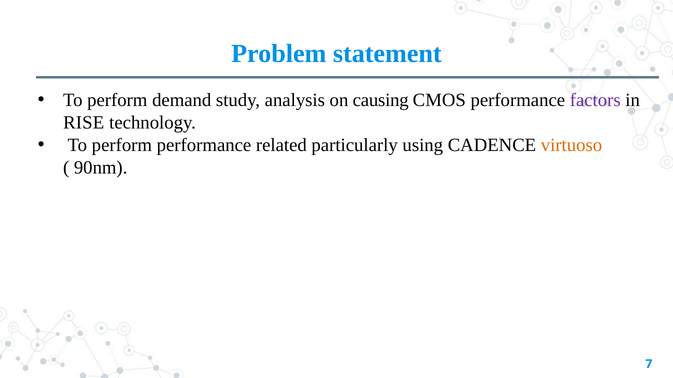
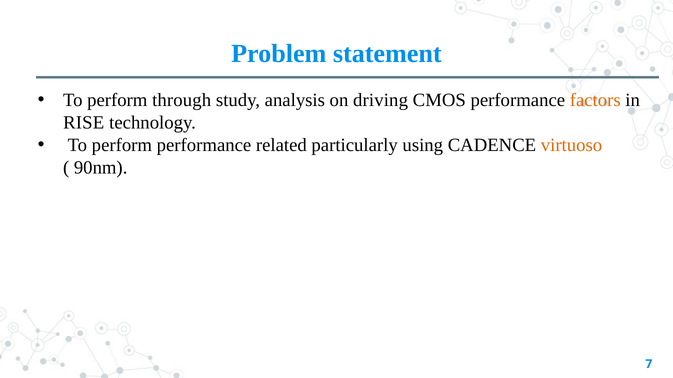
demand: demand -> through (182, 100)
causing: causing -> driving (381, 100)
factors colour: purple -> orange (595, 100)
